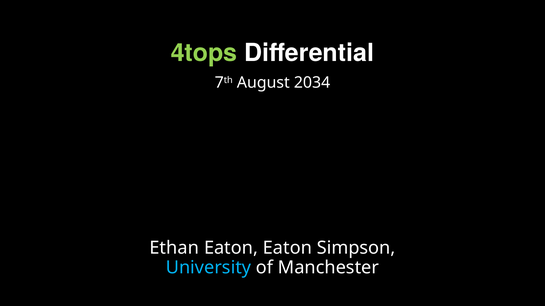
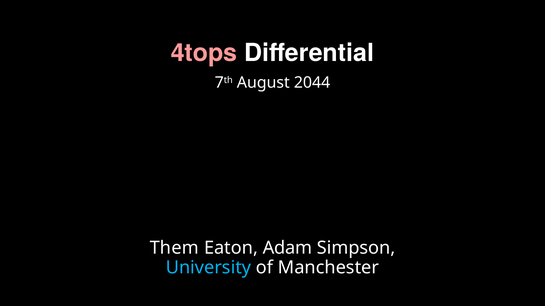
4tops colour: light green -> pink (204, 53)
2034: 2034 -> 2044 (312, 83)
Ethan: Ethan -> Them (174, 248)
Eaton Eaton: Eaton -> Adam (287, 248)
